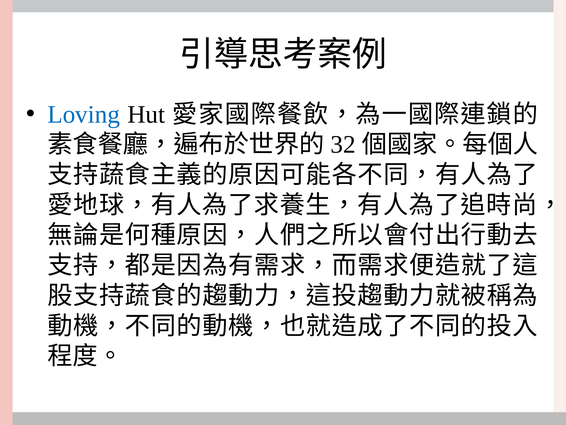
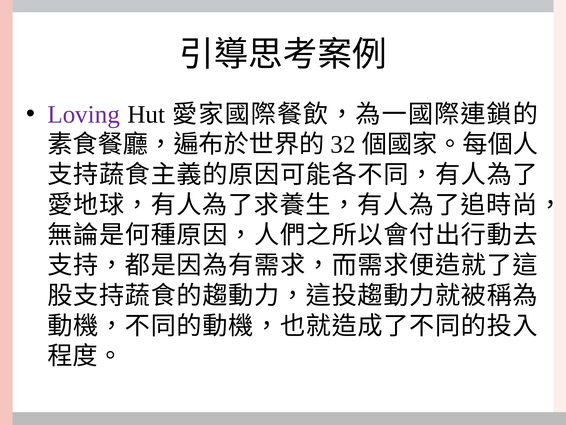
Loving colour: blue -> purple (84, 114)
